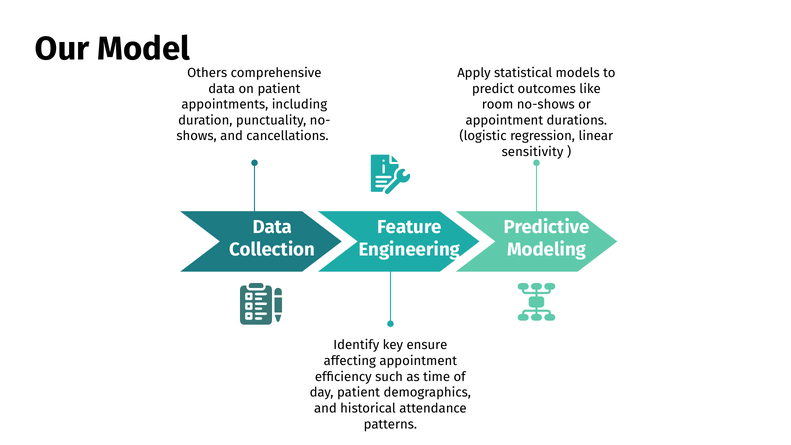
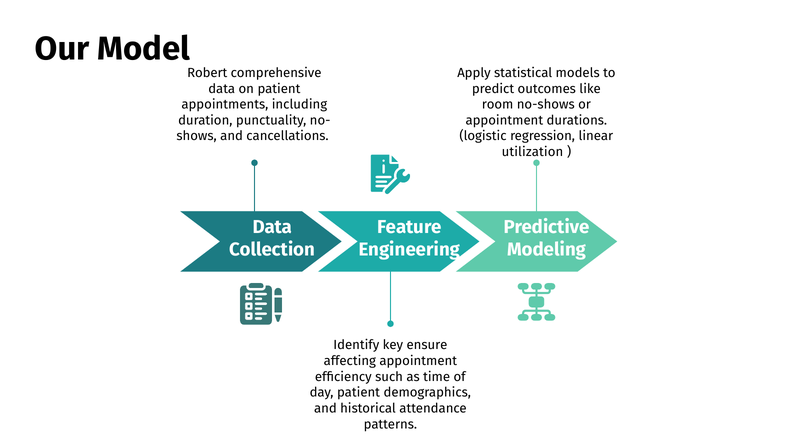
Others: Others -> Robert (207, 73)
sensitivity: sensitivity -> utilization (532, 152)
